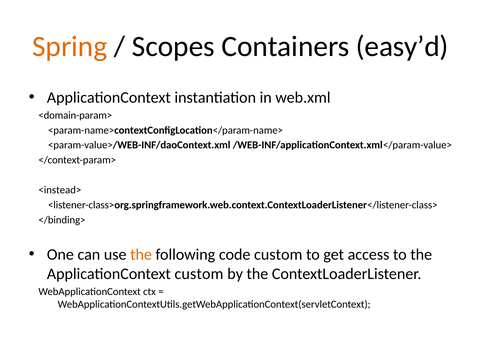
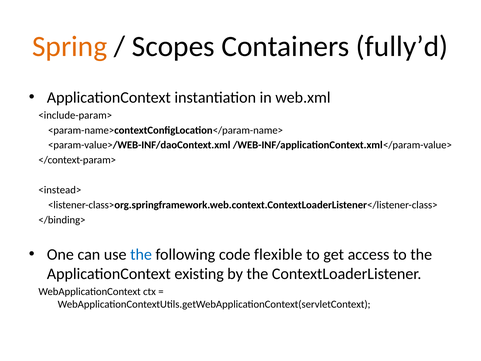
easy’d: easy’d -> fully’d (402, 47)
<domain-param>: <domain-param> -> <include-param> (75, 115)
the colour: orange -> blue (141, 254)
code custom: custom -> flexible (278, 254)
ApplicationContext custom: custom -> existing (199, 274)
